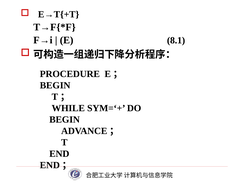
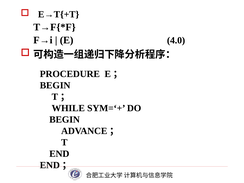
8.1: 8.1 -> 4.0 (176, 40)
